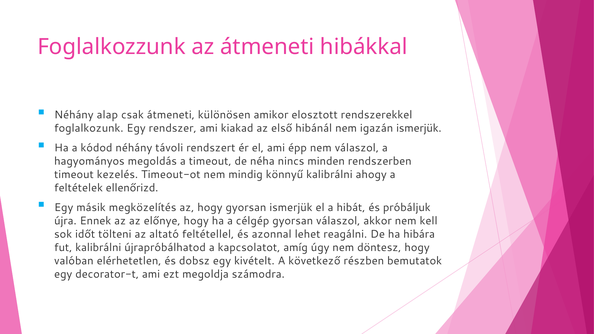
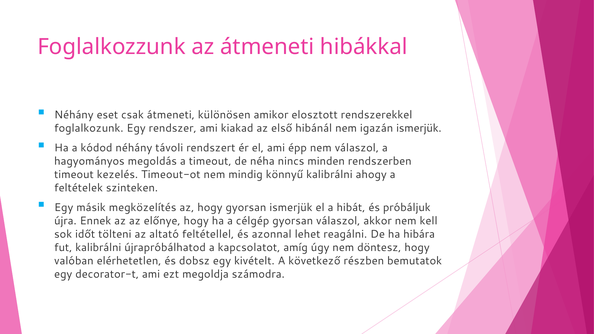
alap: alap -> eset (107, 115)
ellenőrizd: ellenőrizd -> szinteken (132, 188)
